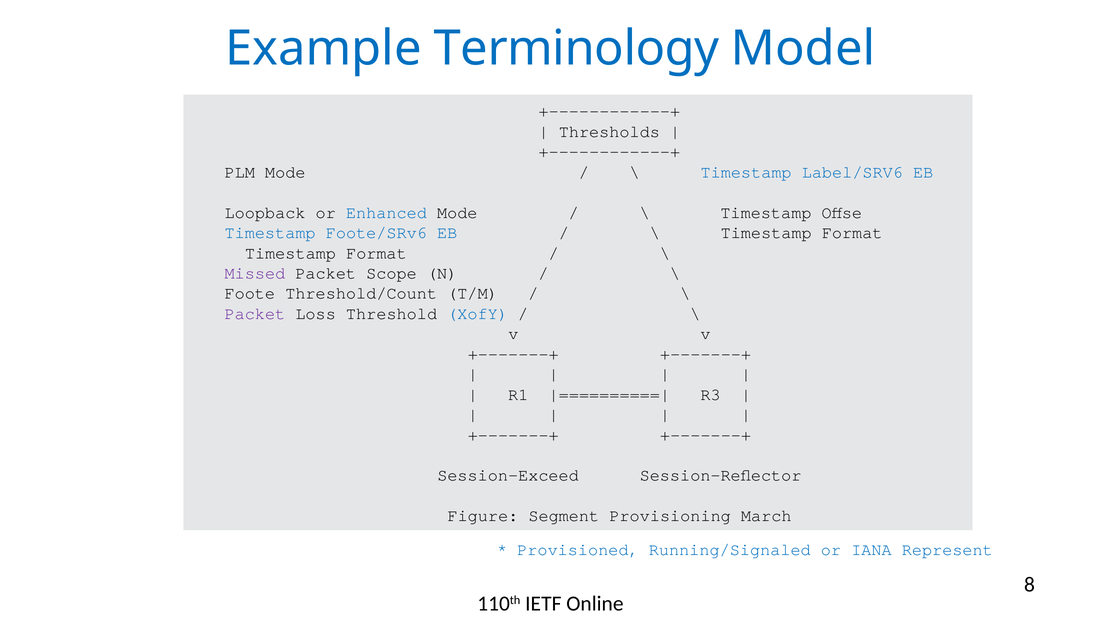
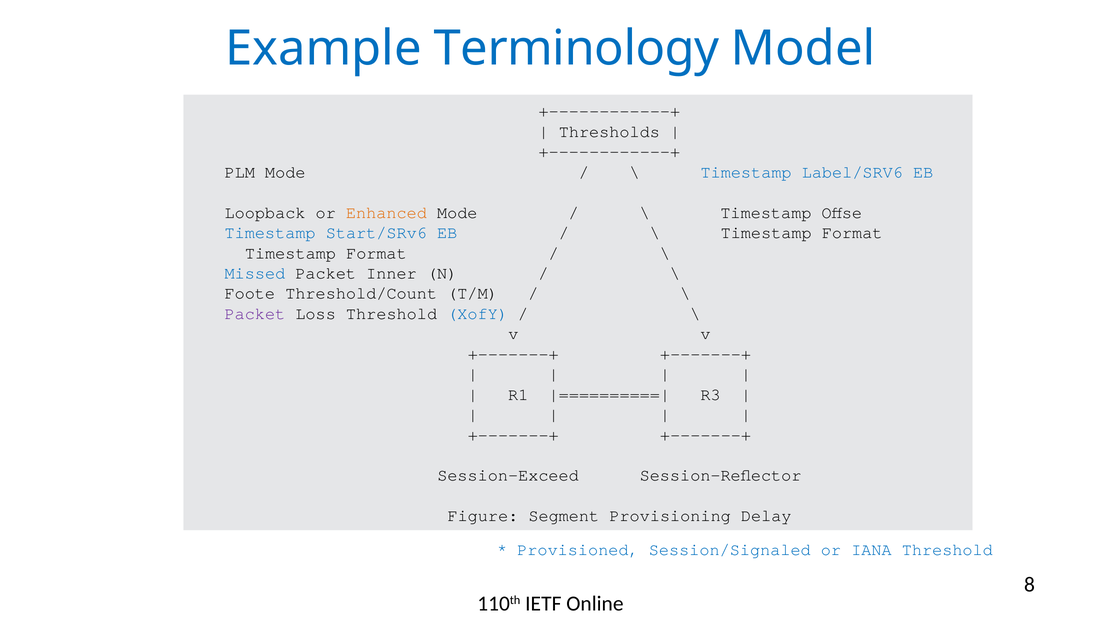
Enhanced colour: blue -> orange (386, 212)
Foote/SRv6: Foote/SRv6 -> Start/SRv6 (376, 233)
Missed colour: purple -> blue (255, 273)
Scope: Scope -> Inner (391, 273)
March: March -> Delay (766, 515)
Running/Signaled: Running/Signaled -> Session/Signaled (730, 549)
IANA Represent: Represent -> Threshold (947, 549)
